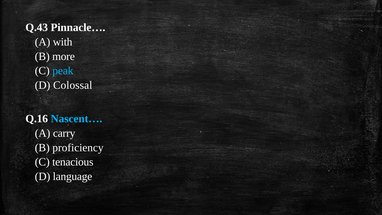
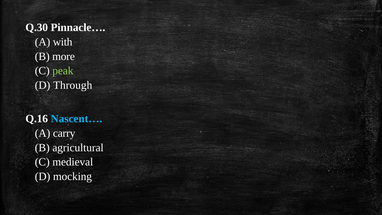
Q.43: Q.43 -> Q.30 (37, 28)
peak colour: light blue -> light green (63, 71)
Colossal: Colossal -> Through (73, 85)
proficiency: proficiency -> agricultural (78, 148)
tenacious: tenacious -> medieval (73, 162)
language: language -> mocking (72, 176)
